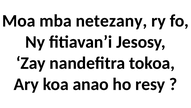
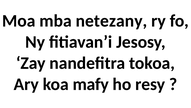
anao: anao -> mafy (91, 84)
